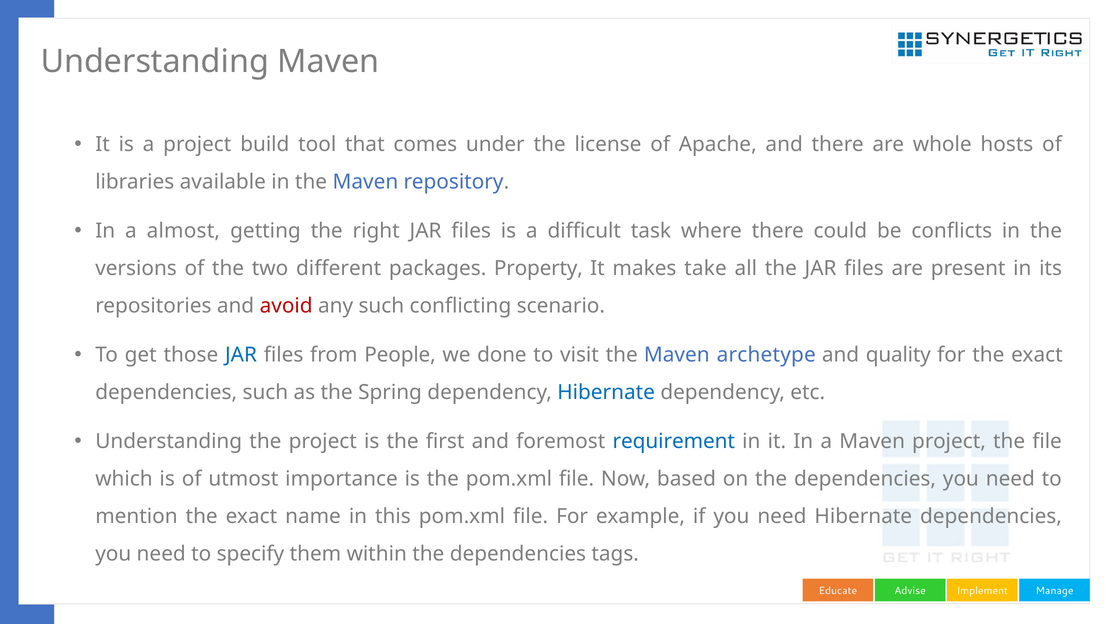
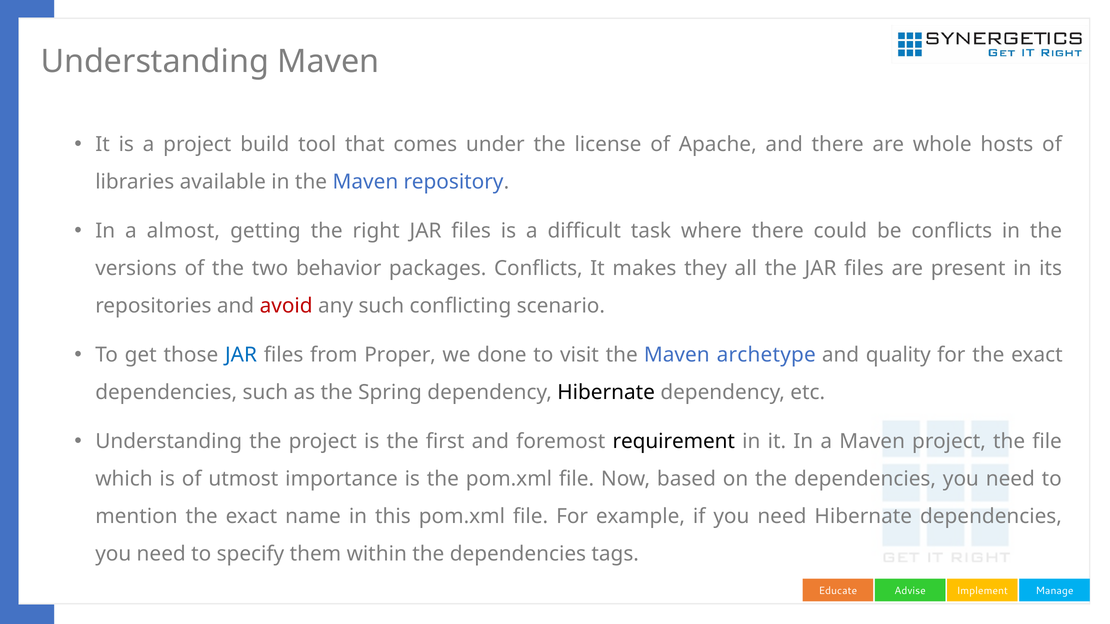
different: different -> behavior (339, 269)
packages Property: Property -> Conflicts (538, 269)
take: take -> they (706, 269)
People: People -> Proper (400, 355)
Hibernate colour: blue -> black (606, 393)
requirement colour: blue -> black (674, 442)
